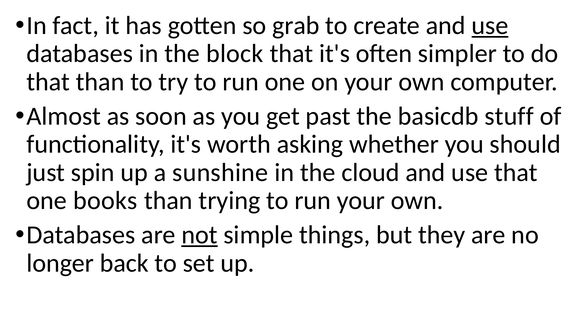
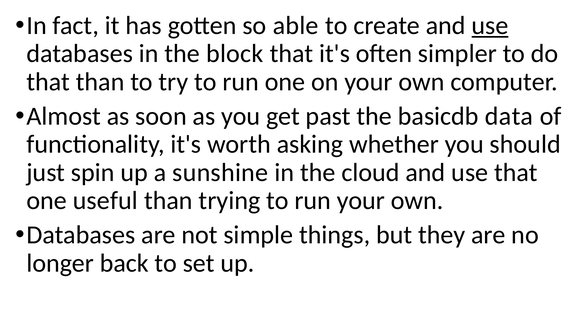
grab: grab -> able (296, 26)
stuff: stuff -> data (509, 116)
books: books -> useful (105, 201)
not underline: present -> none (199, 235)
